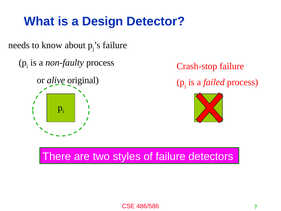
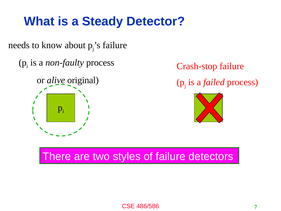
Design: Design -> Steady (103, 21)
